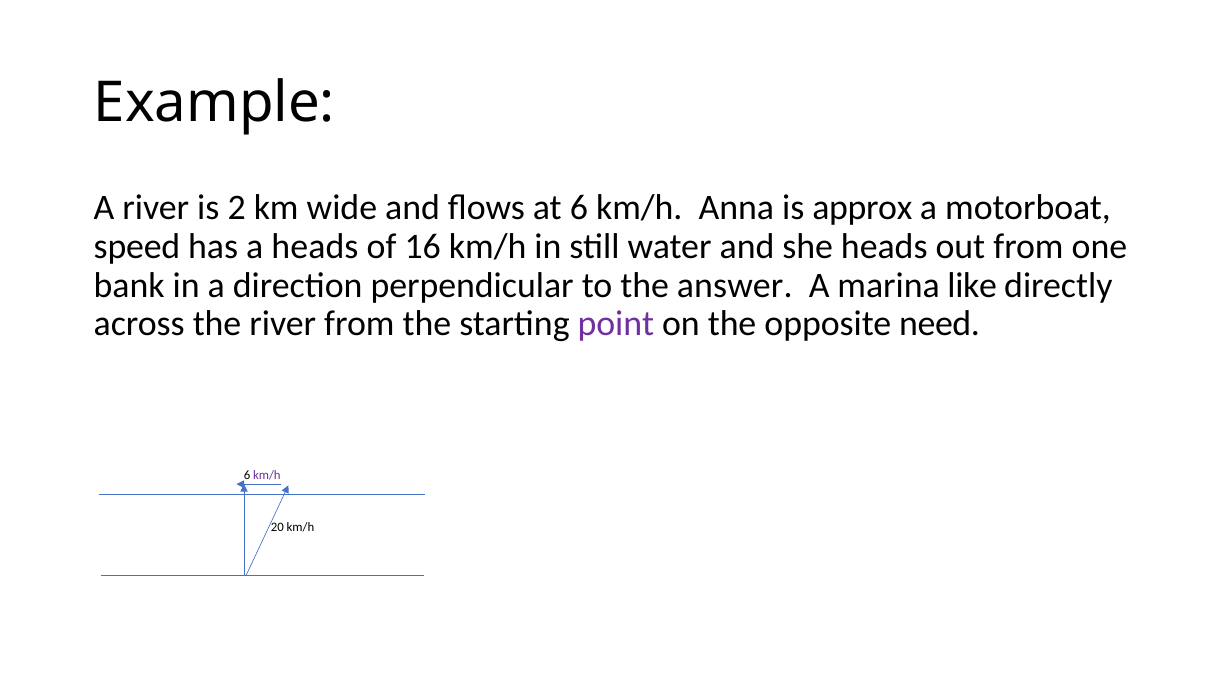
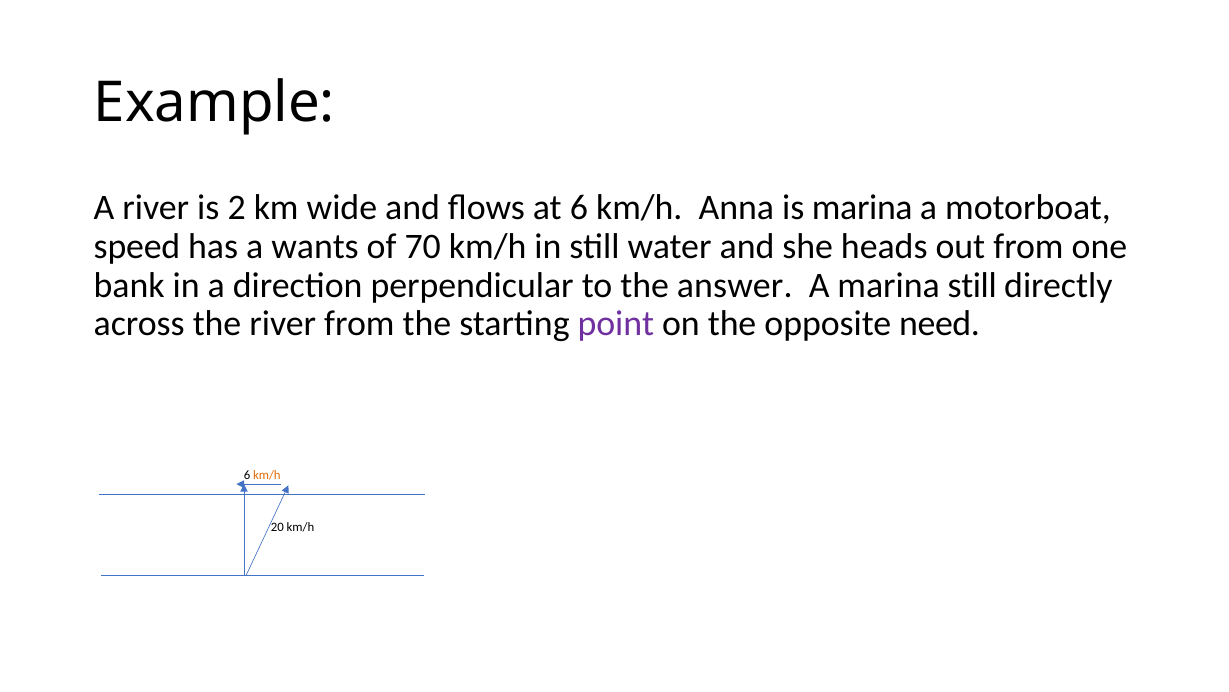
is approx: approx -> marina (862, 208)
a heads: heads -> wants (315, 246)
16: 16 -> 70 (423, 246)
marina like: like -> still (972, 285)
km/h colour: purple -> orange (267, 475)
